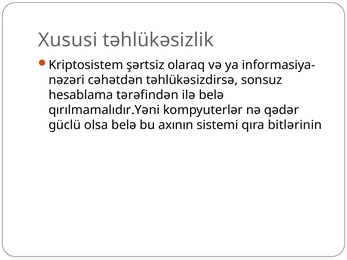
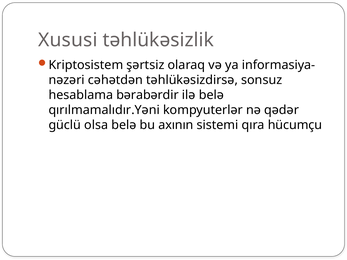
tərəfindən: tərəfindən -> bərabərdir (148, 95)
bitlərinin: bitlərinin -> hücumçu (295, 125)
